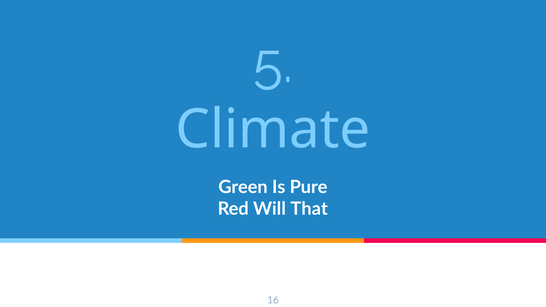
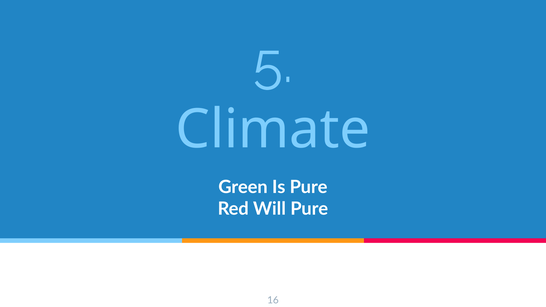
Will That: That -> Pure (309, 209)
